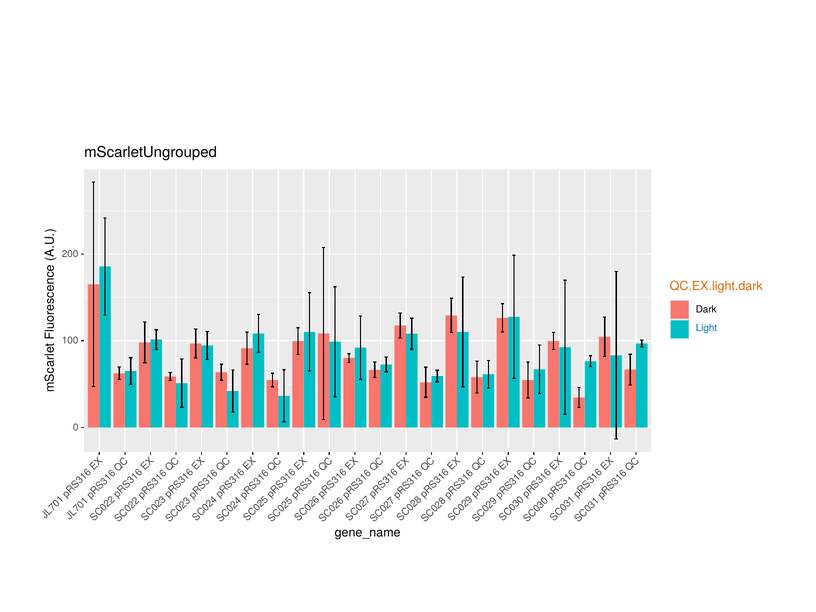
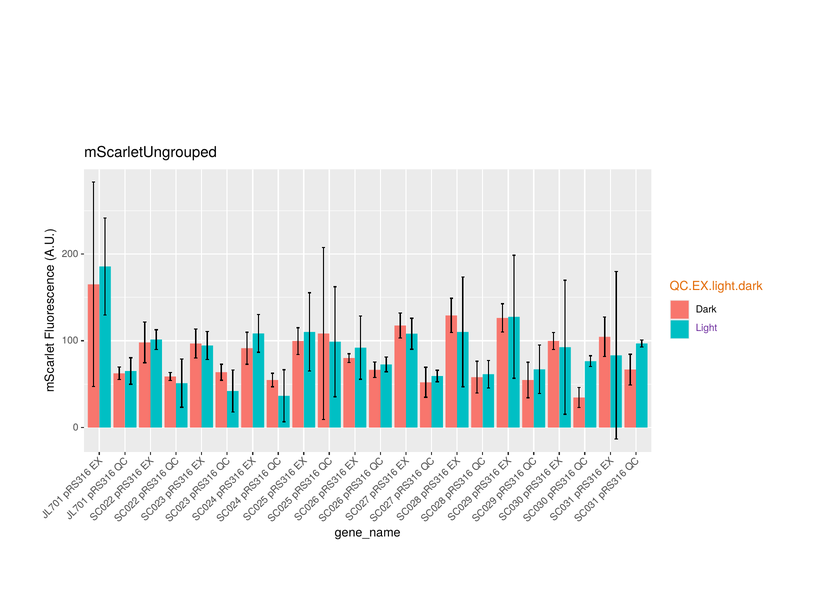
Light colour: blue -> purple (706, 328)
